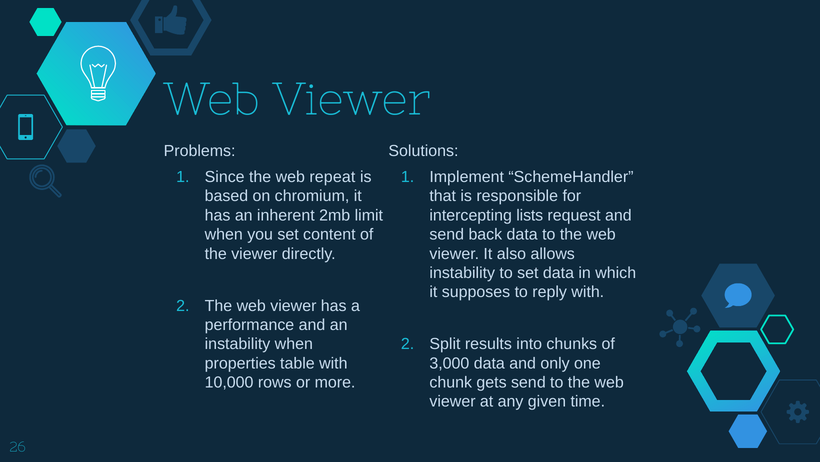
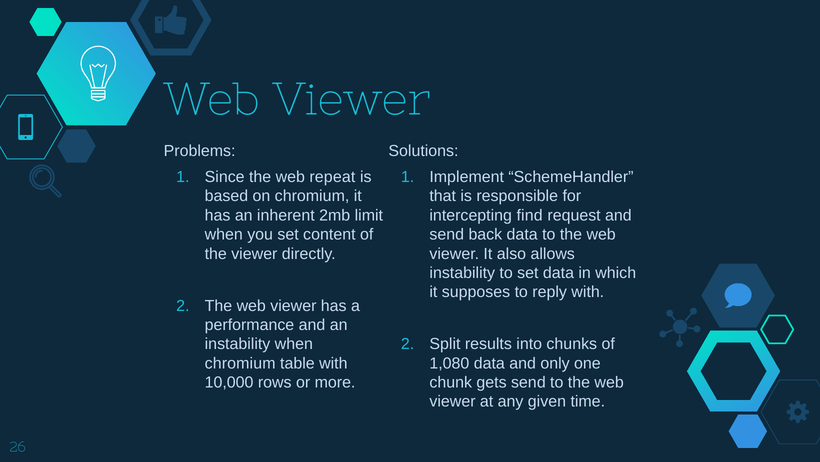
lists: lists -> find (530, 215)
properties: properties -> chromium (240, 363)
3,000: 3,000 -> 1,080 (449, 363)
